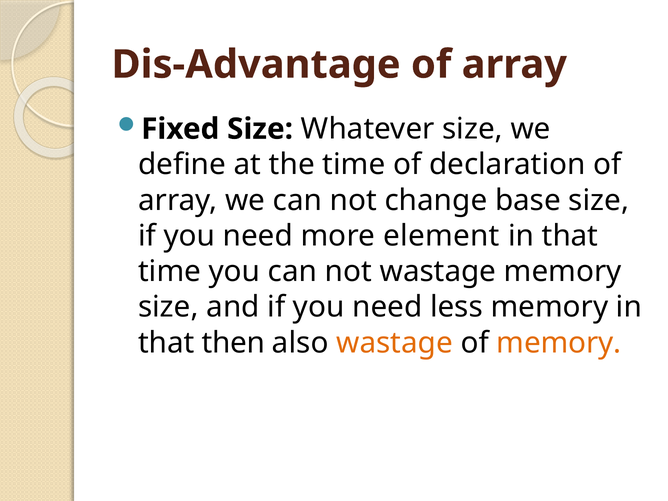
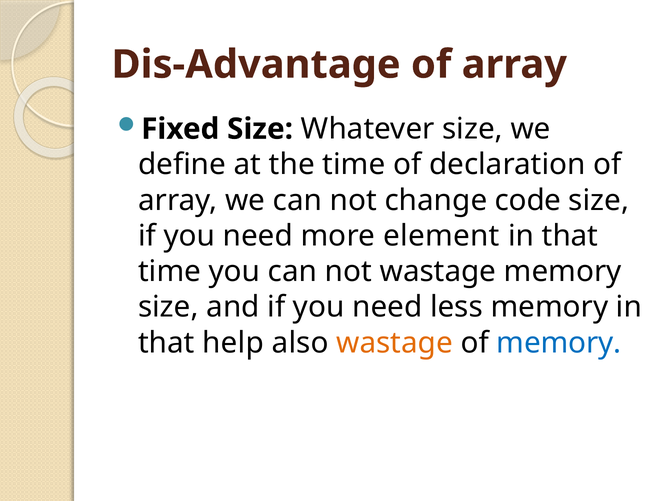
base: base -> code (528, 200)
then: then -> help (233, 343)
memory colour: orange -> blue (559, 343)
